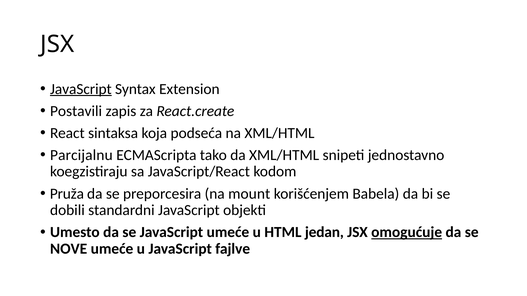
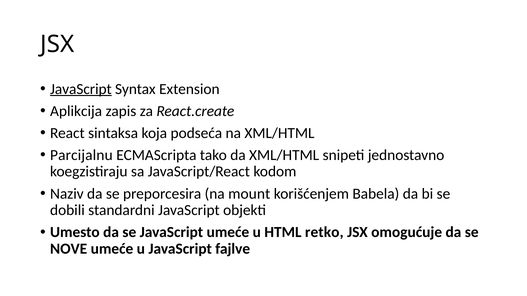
Postavili: Postavili -> Aplikcija (76, 111)
Pruža: Pruža -> Naziv (67, 194)
jedan: jedan -> retko (324, 233)
omogućuje underline: present -> none (407, 233)
